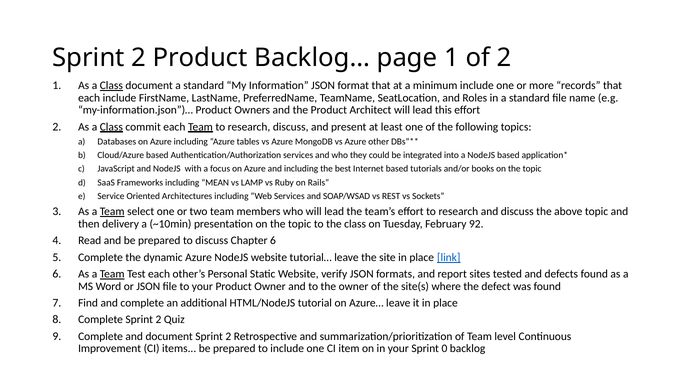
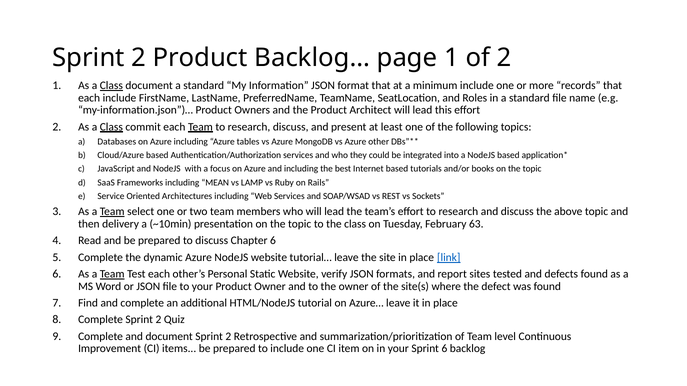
92: 92 -> 63 (476, 224)
Sprint 0: 0 -> 6 (444, 349)
